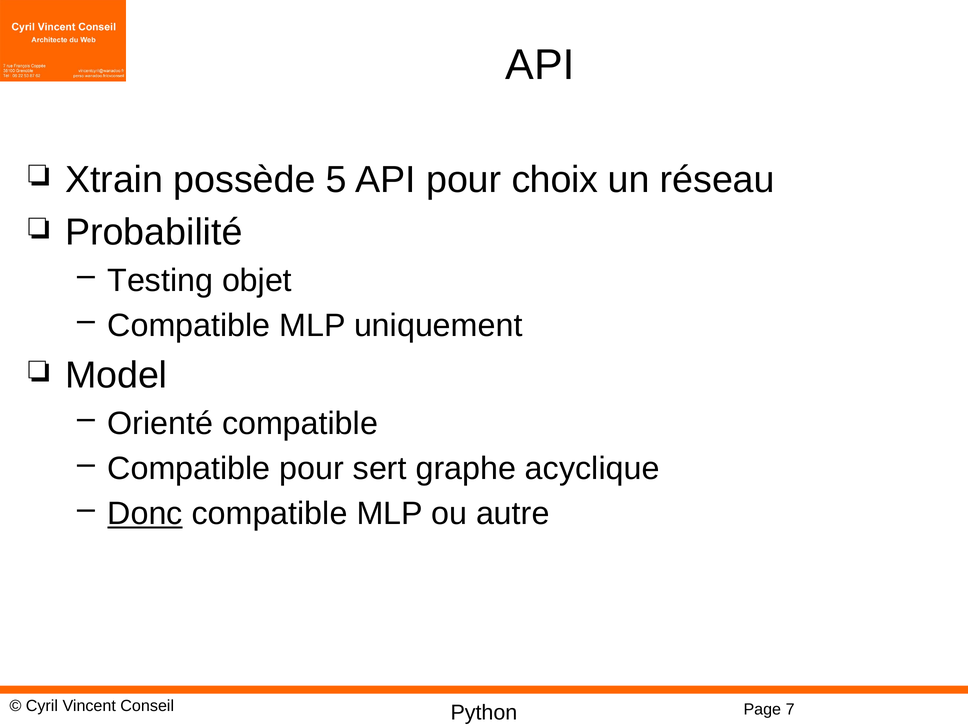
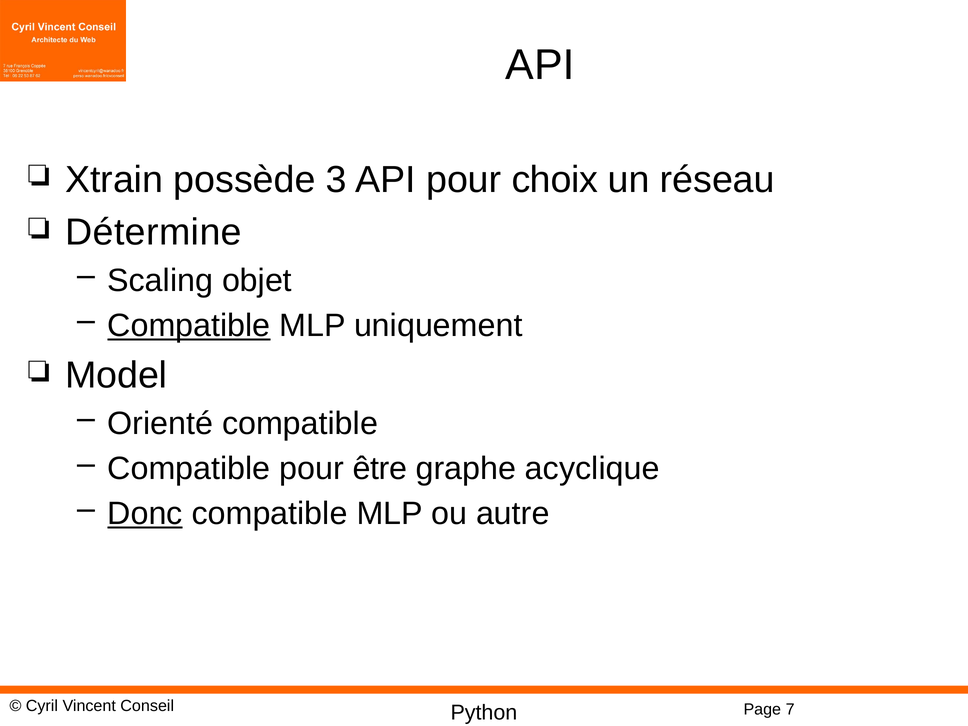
5: 5 -> 3 (336, 180)
Probabilité: Probabilité -> Détermine (154, 232)
Testing: Testing -> Scaling (160, 280)
Compatible underline: none -> present (189, 326)
sert: sert -> être (380, 469)
